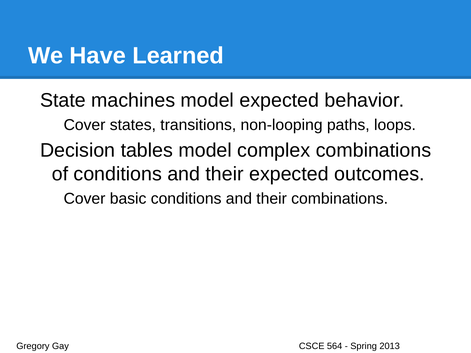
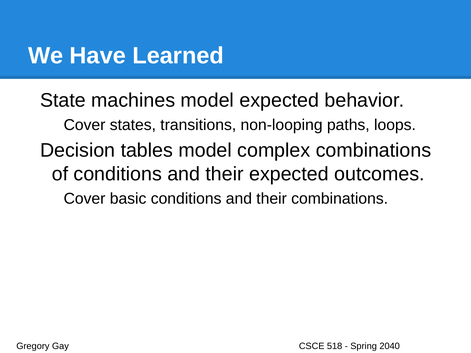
564: 564 -> 518 (335, 346)
2013: 2013 -> 2040 (390, 346)
